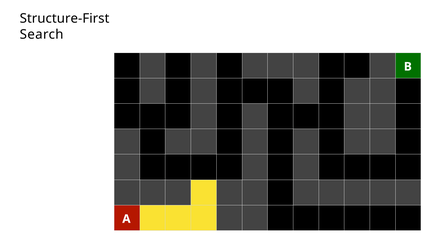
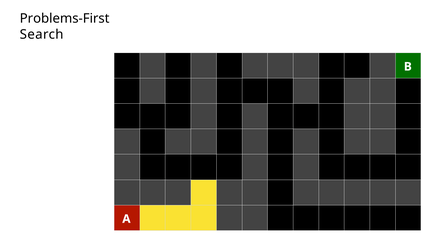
Structure-First: Structure-First -> Problems-First (65, 19)
